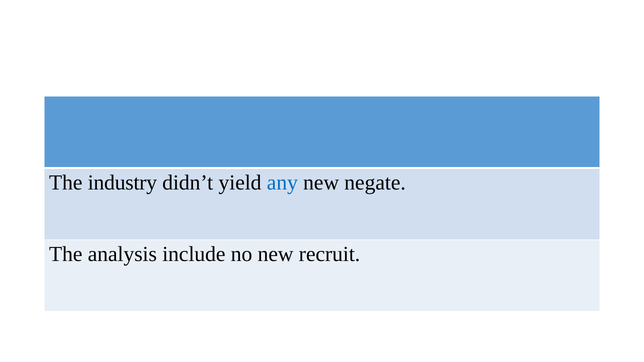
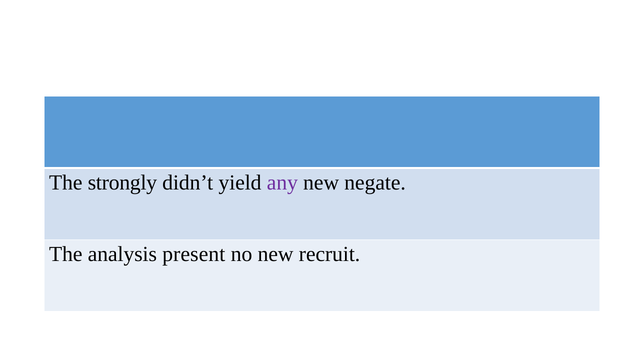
industry: industry -> strongly (122, 183)
any colour: blue -> purple (282, 183)
include: include -> present (194, 254)
